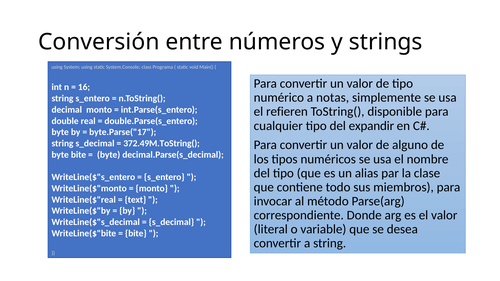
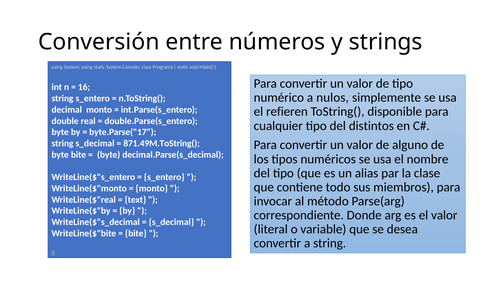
notas: notas -> nulos (333, 98)
expandir: expandir -> distintos (371, 126)
372.49M.ToString(: 372.49M.ToString( -> 871.49M.ToString( (162, 144)
